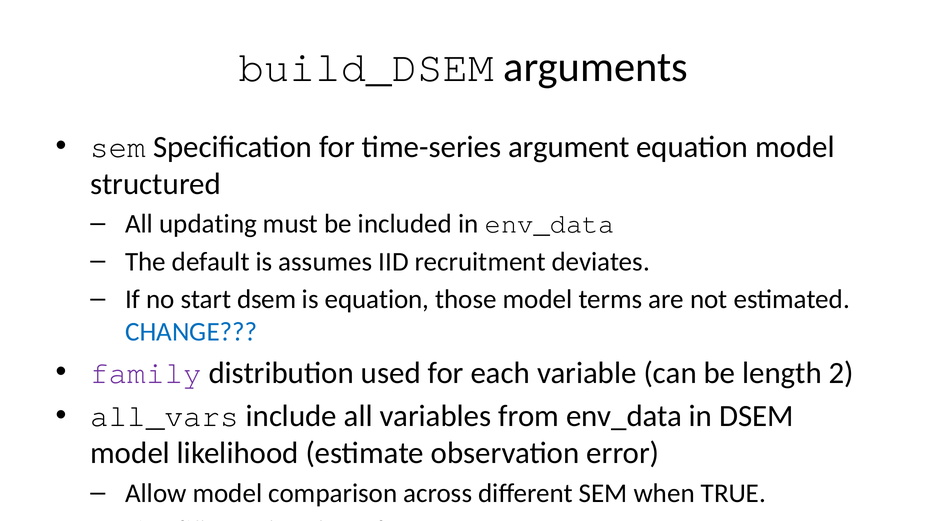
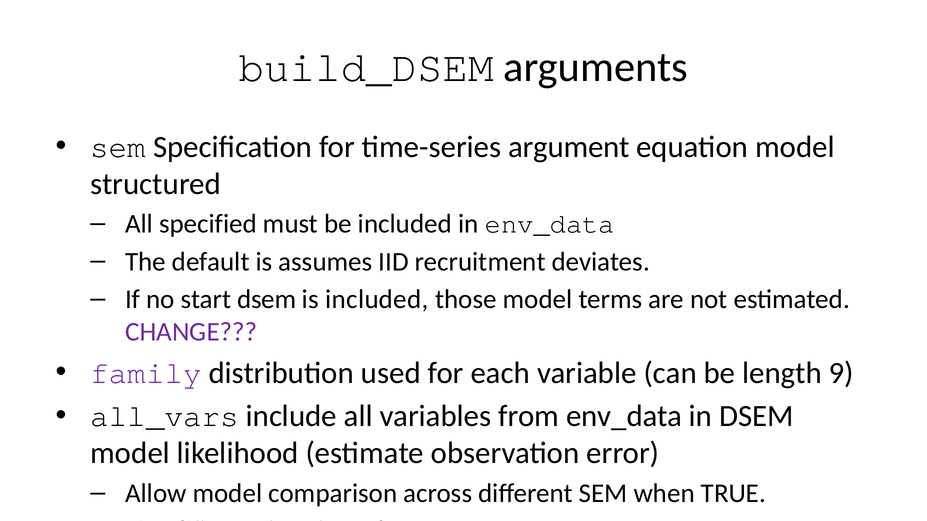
updating: updating -> specified (208, 224)
is equation: equation -> included (377, 300)
CHANGE colour: blue -> purple (191, 332)
2: 2 -> 9 (841, 373)
